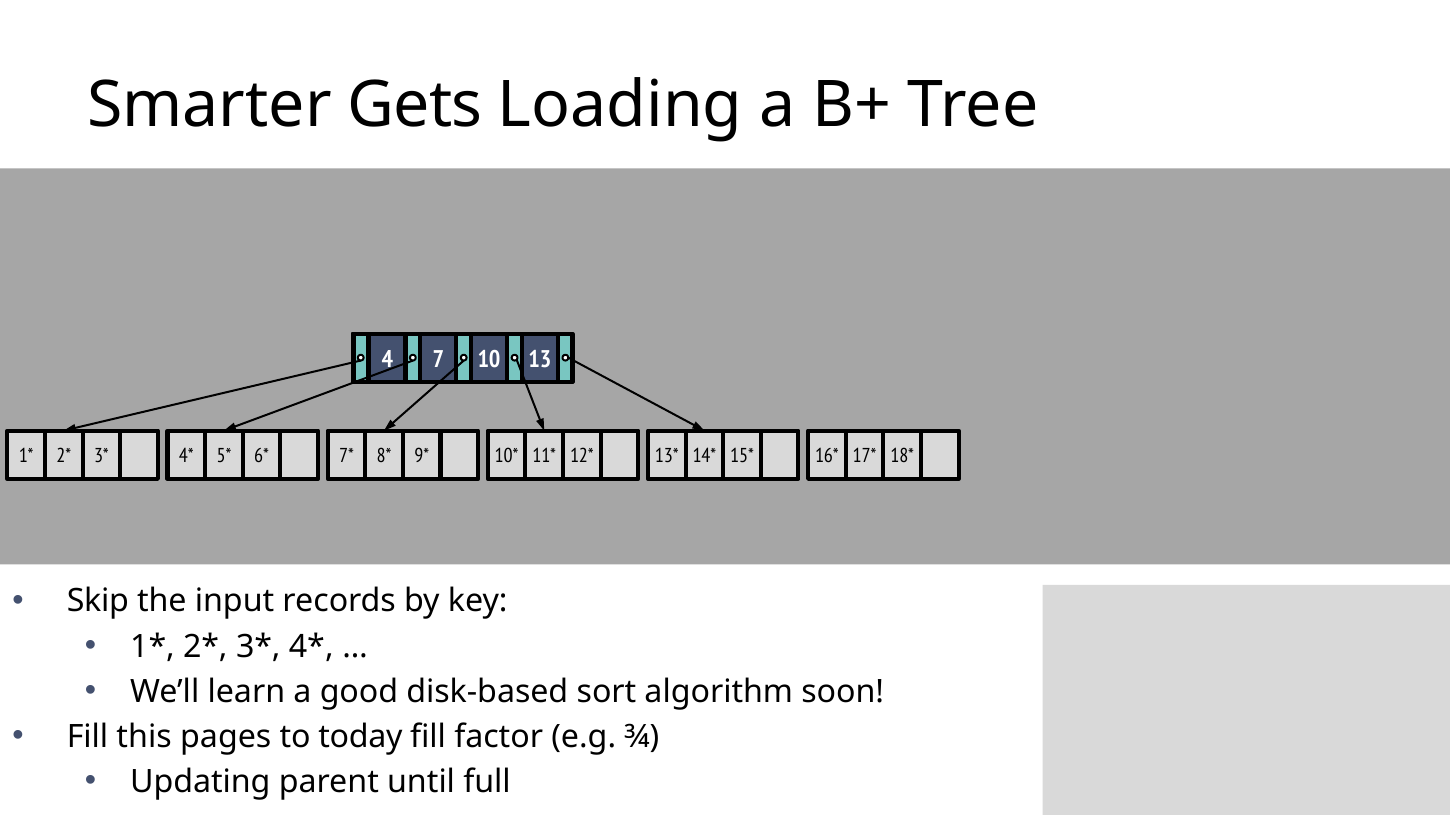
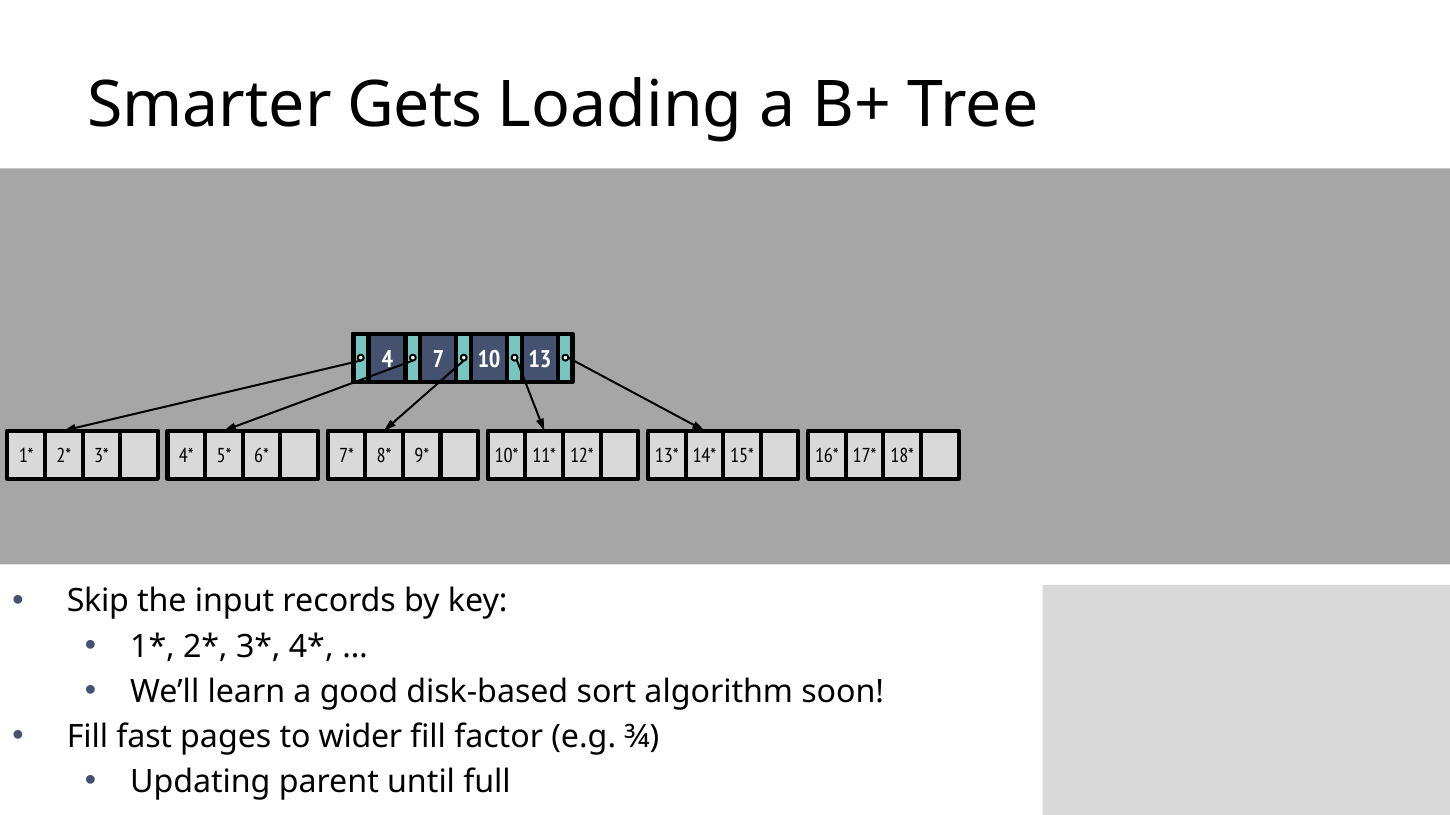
this: this -> fast (144, 737)
today: today -> wider (360, 737)
